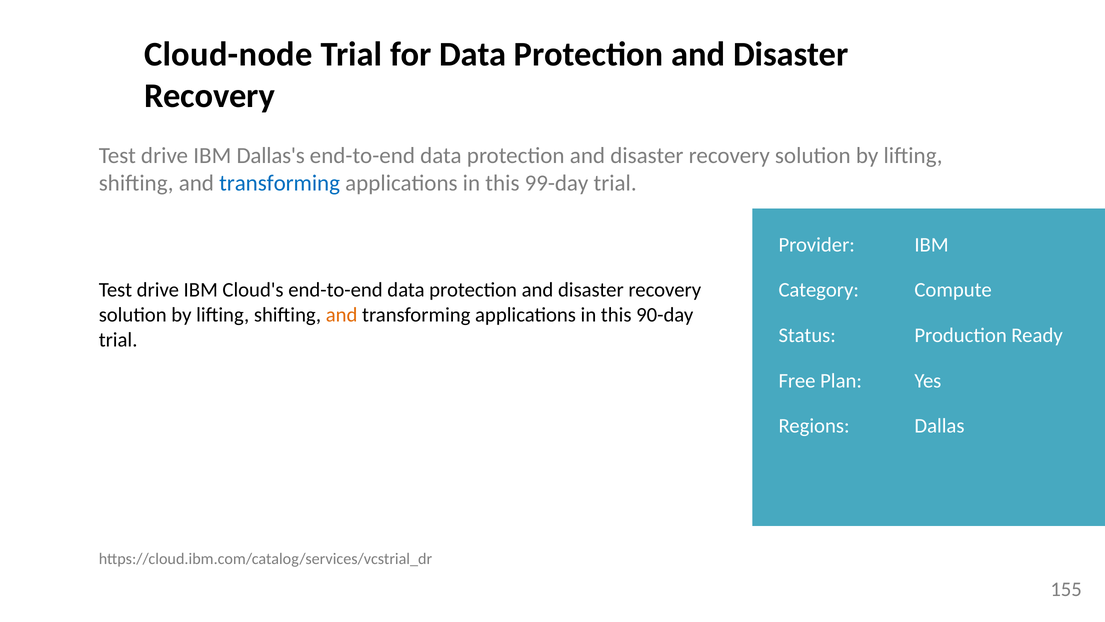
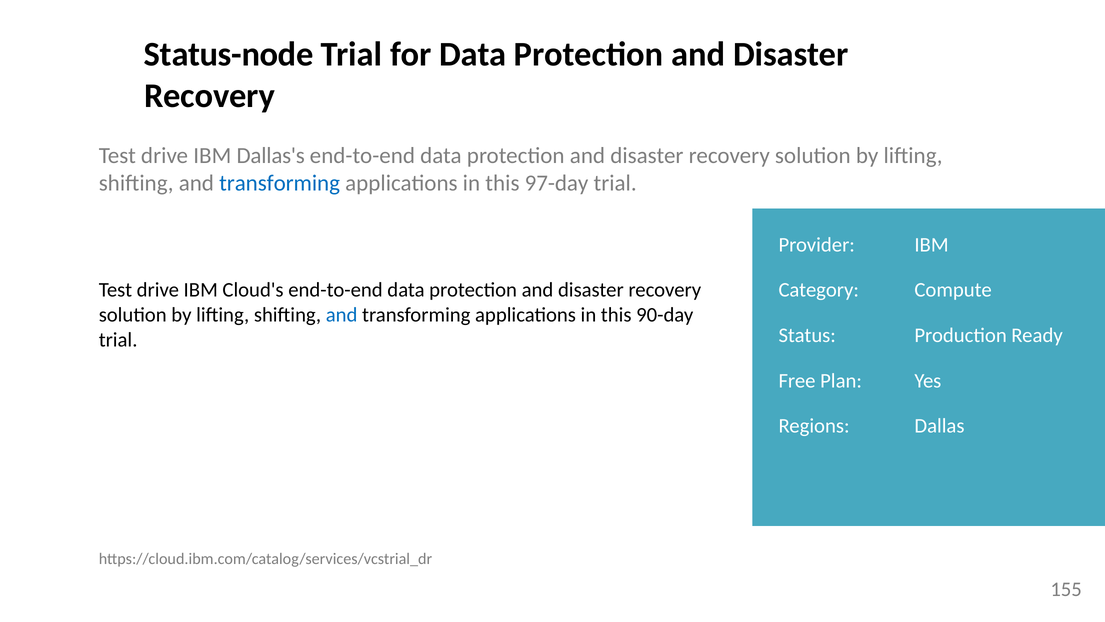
Cloud-node: Cloud-node -> Status-node (229, 54)
99-day: 99-day -> 97-day (557, 183)
and colour: orange -> blue (342, 315)
